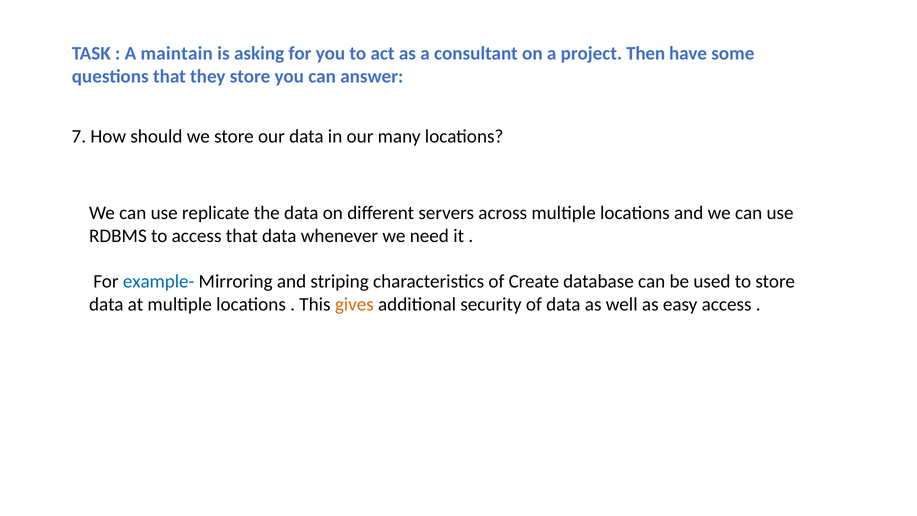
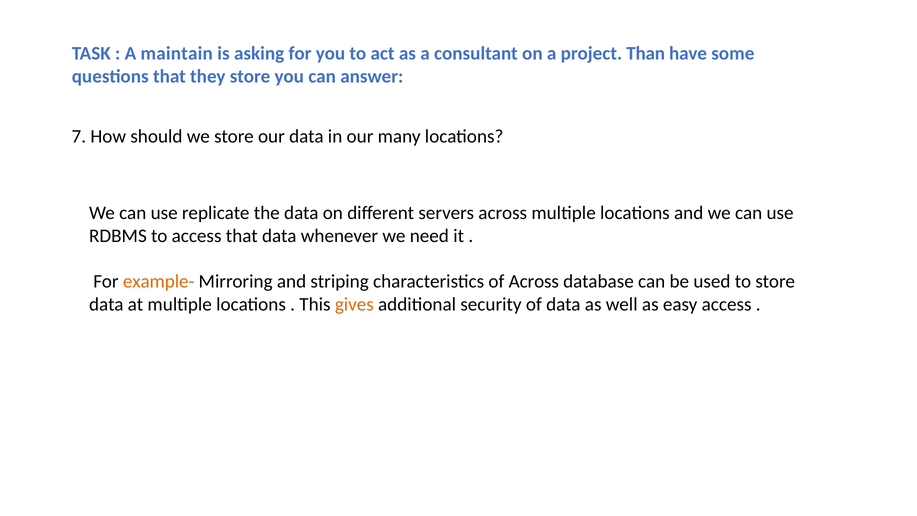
Then: Then -> Than (646, 54)
example- colour: blue -> orange (159, 282)
of Create: Create -> Across (534, 282)
